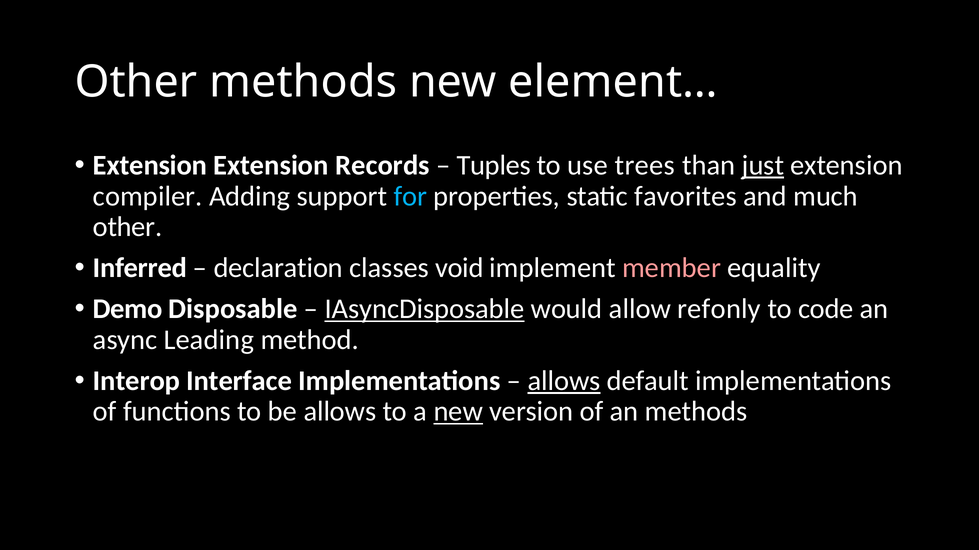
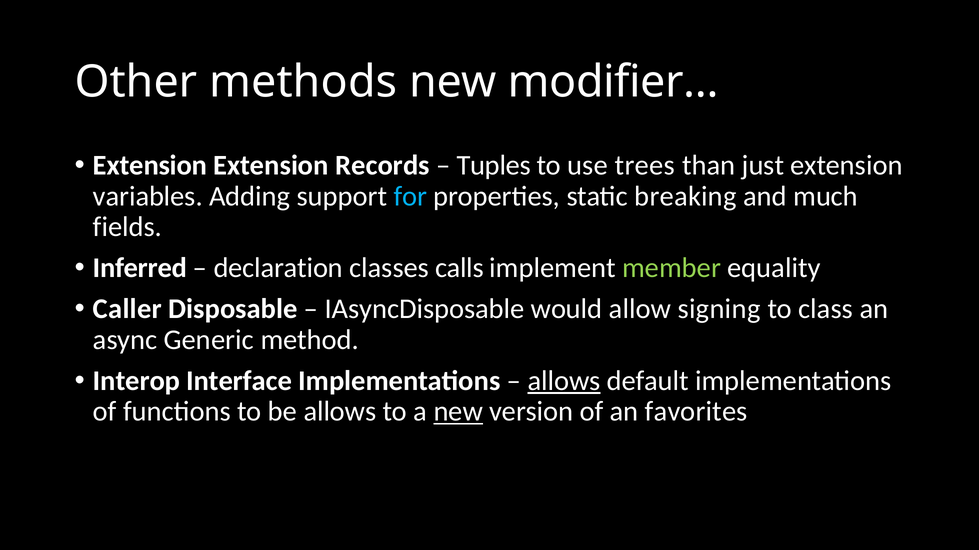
element…: element… -> modifier… (613, 82)
just underline: present -> none (763, 166)
compiler: compiler -> variables (148, 196)
favorites: favorites -> breaking (685, 196)
other: other -> fields (127, 227)
void: void -> calls (459, 268)
member colour: pink -> light green (672, 268)
Demo: Demo -> Caller (127, 309)
IAsyncDisposable underline: present -> none (425, 309)
refonly: refonly -> signing (719, 309)
code: code -> class (826, 309)
Leading: Leading -> Generic (209, 340)
an methods: methods -> favorites (696, 412)
